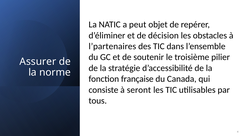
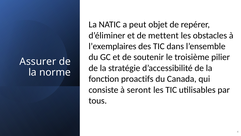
décision: décision -> mettent (163, 35)
l’partenaires: l’partenaires -> l’exemplaires (112, 46)
française: française -> proactifs (137, 79)
